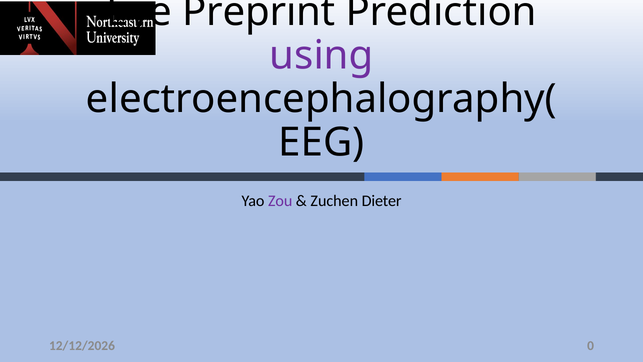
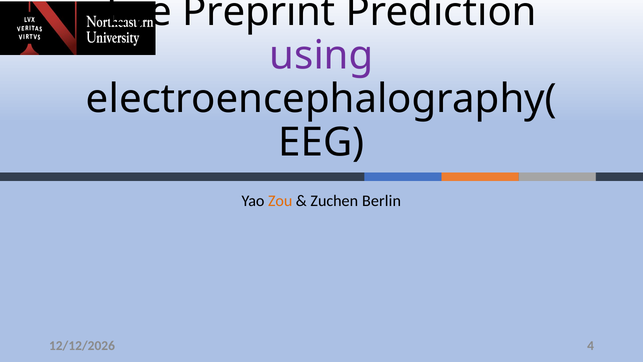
Zou colour: purple -> orange (280, 201)
Dieter: Dieter -> Berlin (381, 201)
0: 0 -> 4 (591, 346)
